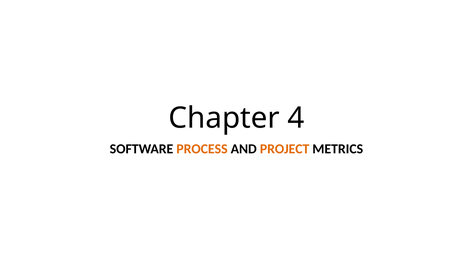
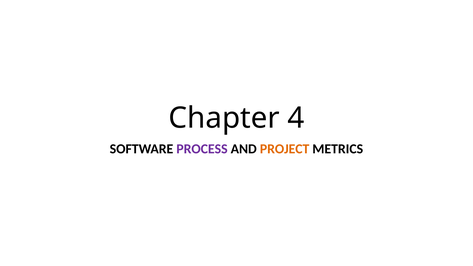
PROCESS colour: orange -> purple (202, 149)
